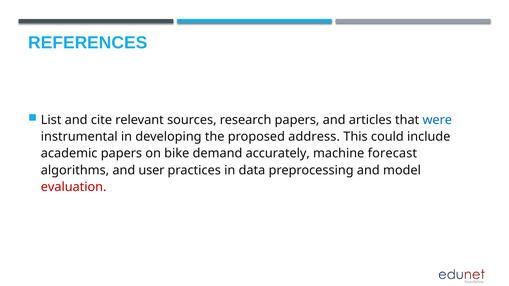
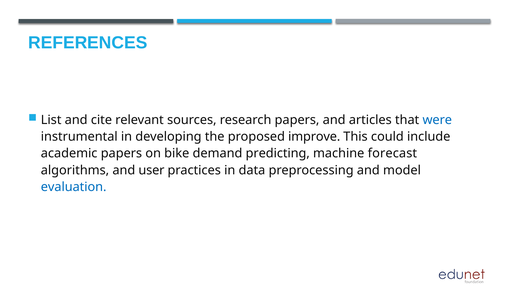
address: address -> improve (314, 137)
accurately: accurately -> predicting (278, 154)
evaluation colour: red -> blue (74, 187)
